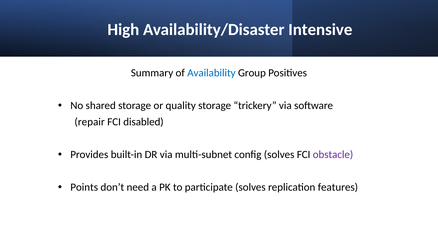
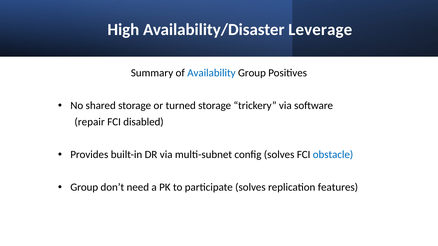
Intensive: Intensive -> Leverage (320, 30)
quality: quality -> turned (181, 106)
obstacle colour: purple -> blue (333, 155)
Points: Points -> Group (84, 188)
